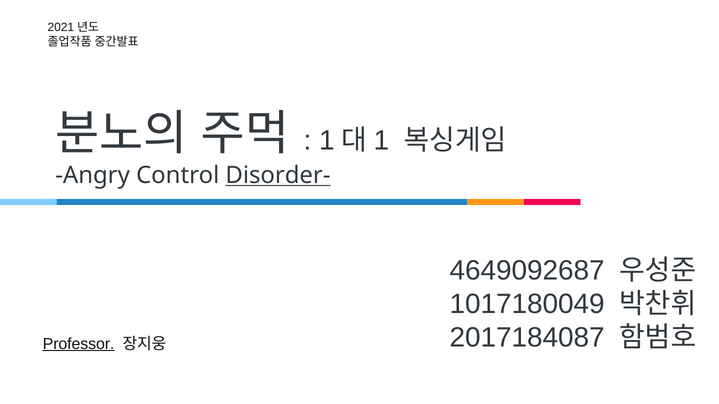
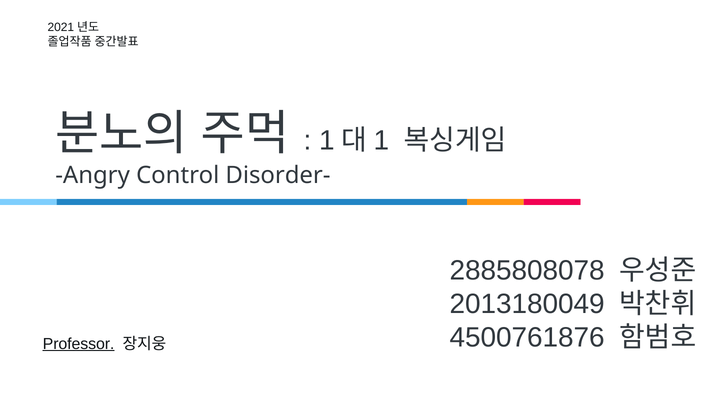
Disorder- underline: present -> none (278, 175)
4649092687: 4649092687 -> 2885808078 (527, 271)
1017180049: 1017180049 -> 2013180049 (527, 304)
2017184087: 2017184087 -> 4500761876 (527, 338)
